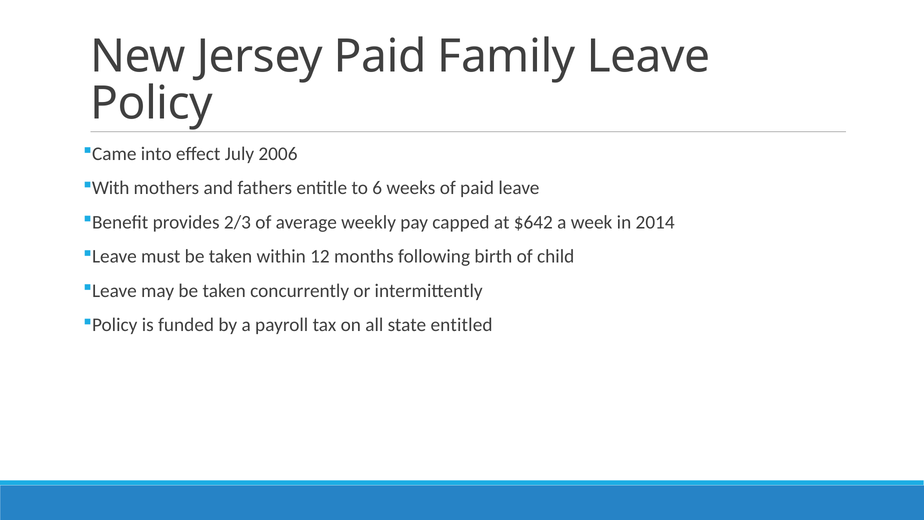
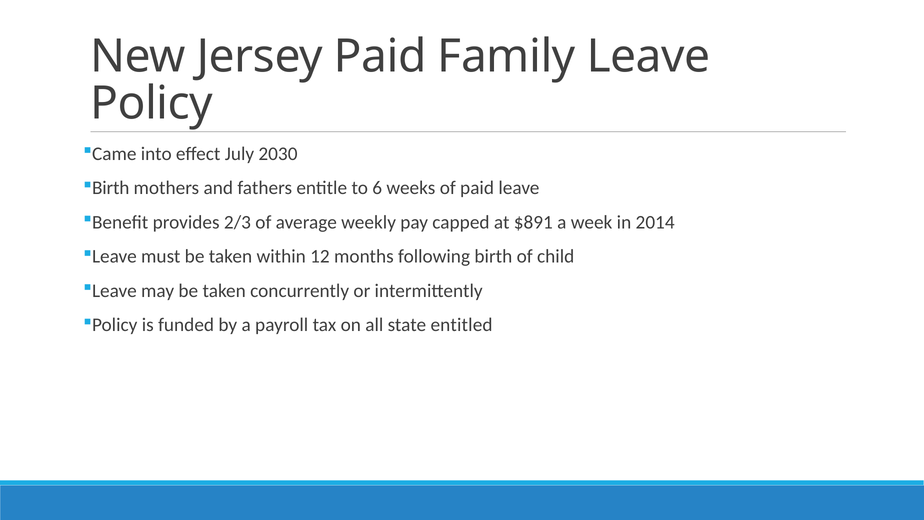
2006: 2006 -> 2030 (278, 154)
With: With -> Birth (111, 188)
$642: $642 -> $891 (533, 222)
